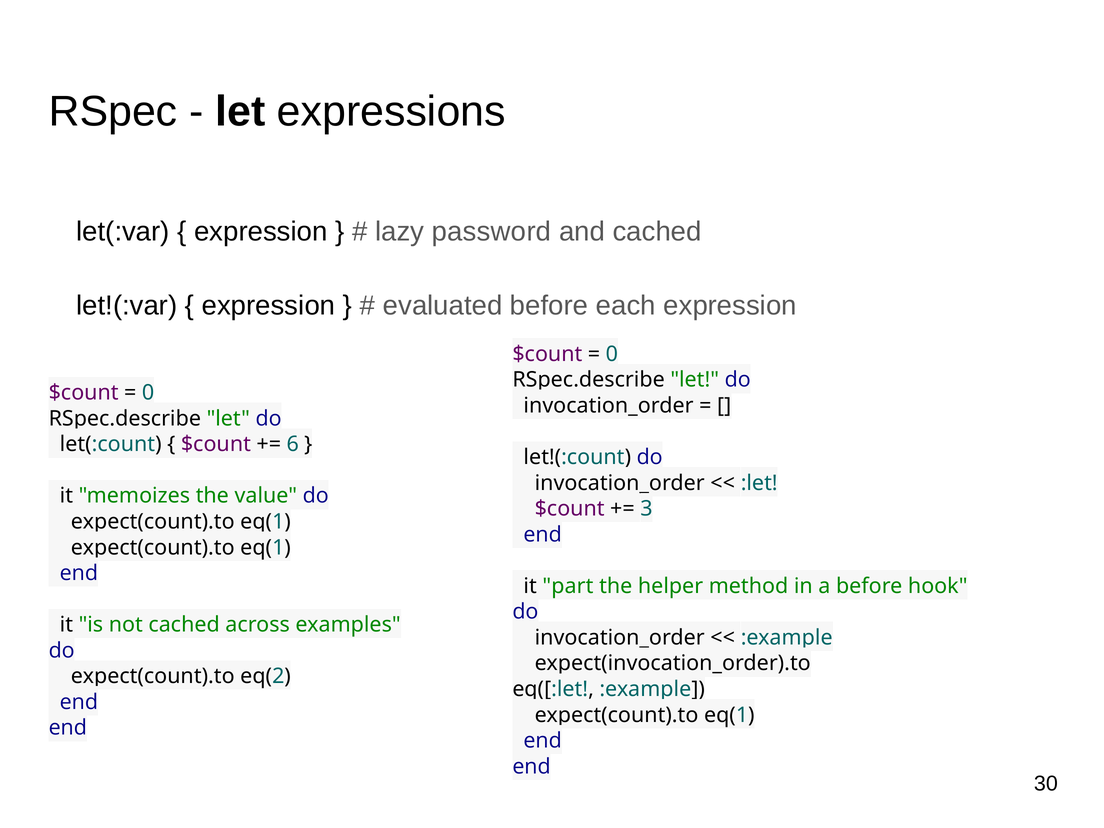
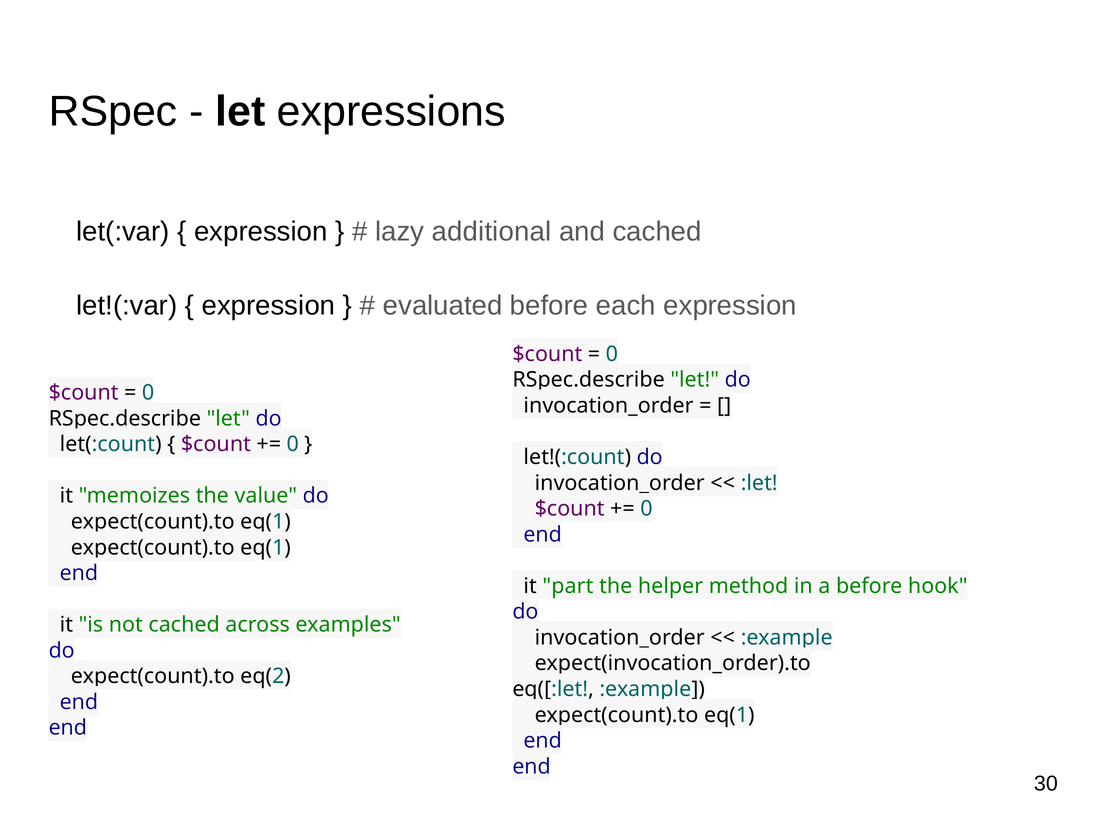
password: password -> additional (492, 232)
6: 6 -> 0 (293, 444)
3: 3 -> 0 (646, 509)
